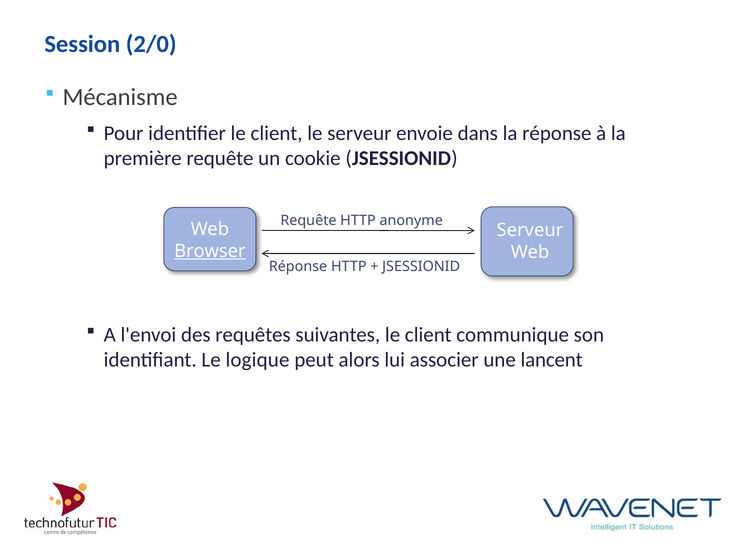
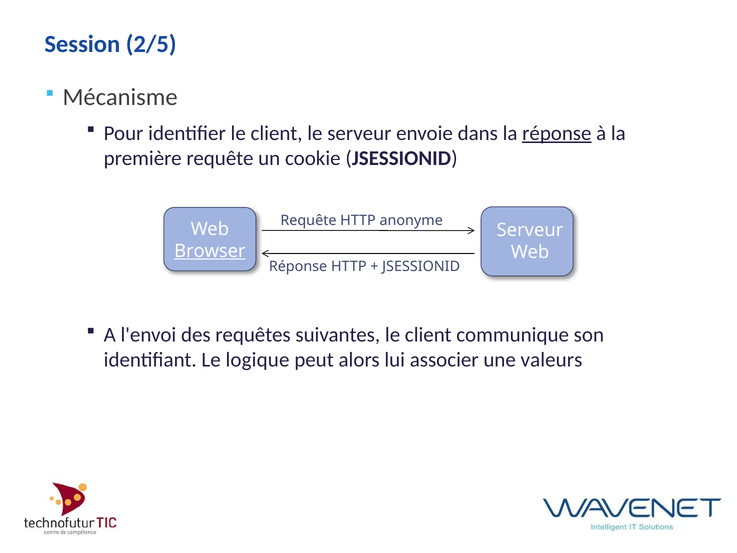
2/0: 2/0 -> 2/5 (151, 44)
réponse underline: none -> present (557, 133)
lancent: lancent -> valeurs (551, 360)
